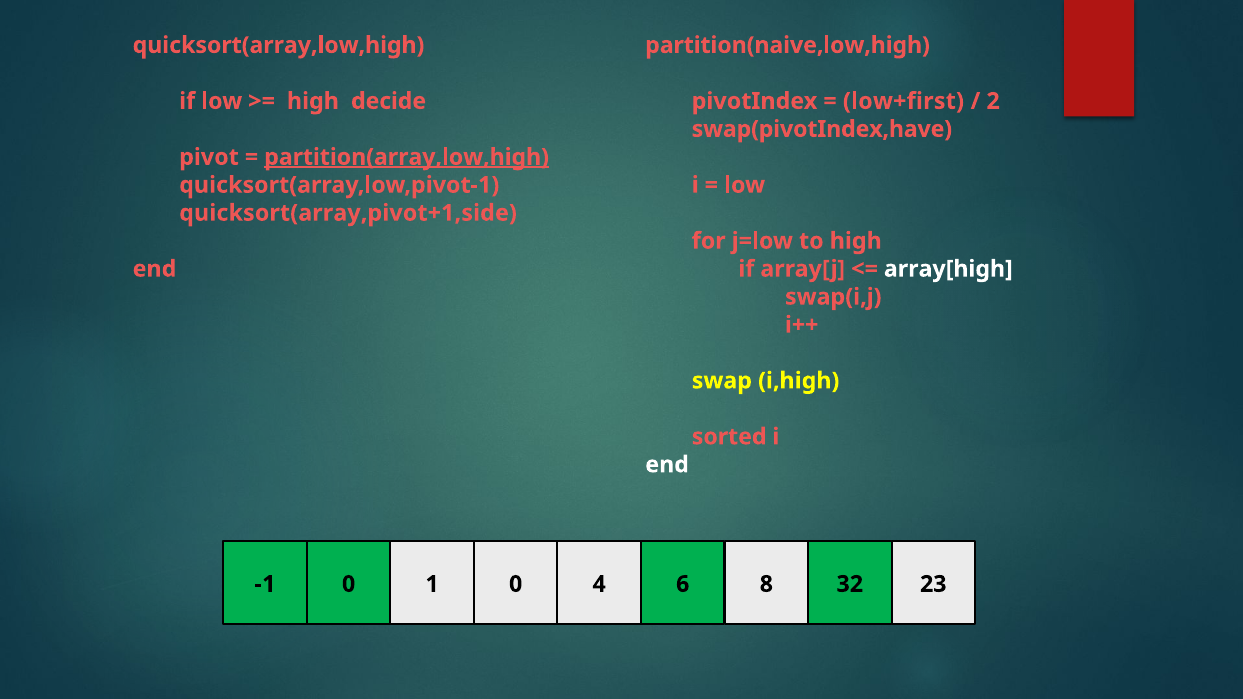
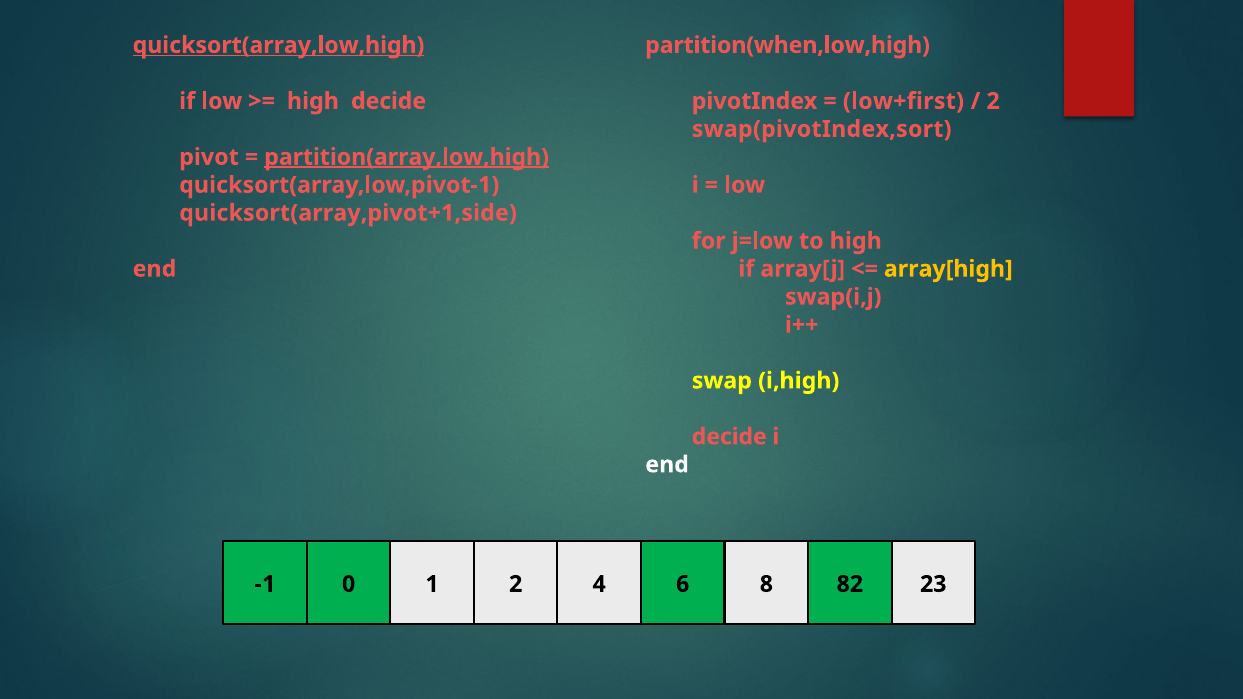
quicksort(array,low,high underline: none -> present (279, 45)
partition(naive,low,high: partition(naive,low,high -> partition(when,low,high (788, 45)
swap(pivotIndex,have: swap(pivotIndex,have -> swap(pivotIndex,sort (822, 129)
array[high colour: white -> yellow (948, 269)
sorted: sorted -> decide (729, 437)
1 0: 0 -> 2 (516, 584)
32: 32 -> 82 (850, 584)
